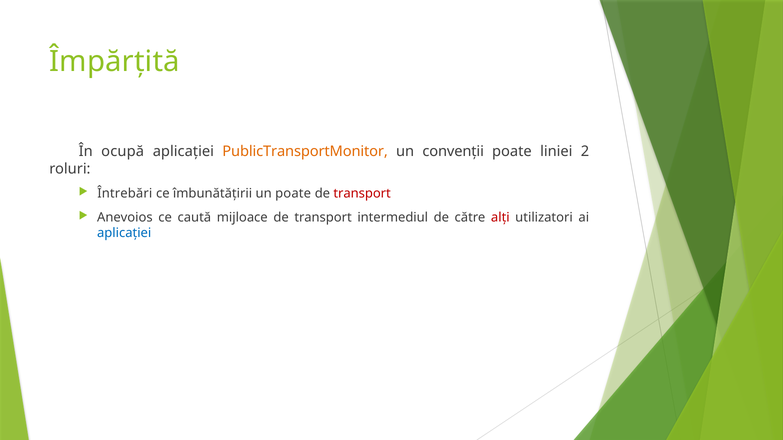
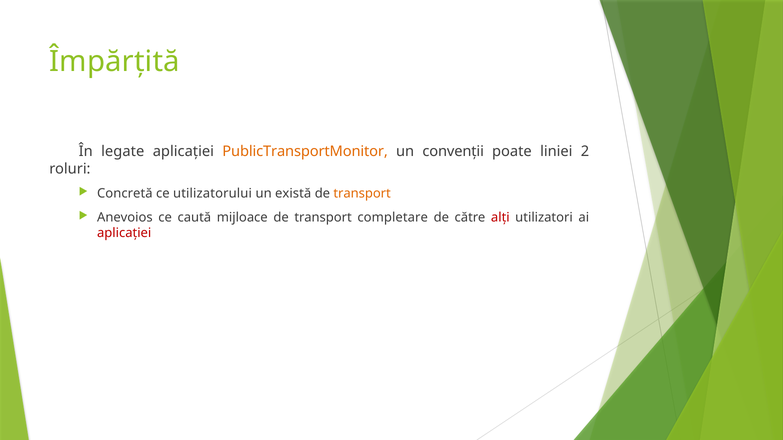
ocupă: ocupă -> legate (123, 152)
Întrebări: Întrebări -> Concretă (125, 194)
îmbunătățirii: îmbunătățirii -> utilizatorului (213, 194)
un poate: poate -> există (293, 194)
transport colour: red -> orange (362, 194)
intermediul: intermediul -> completare (393, 218)
aplicației colour: blue -> red (124, 233)
